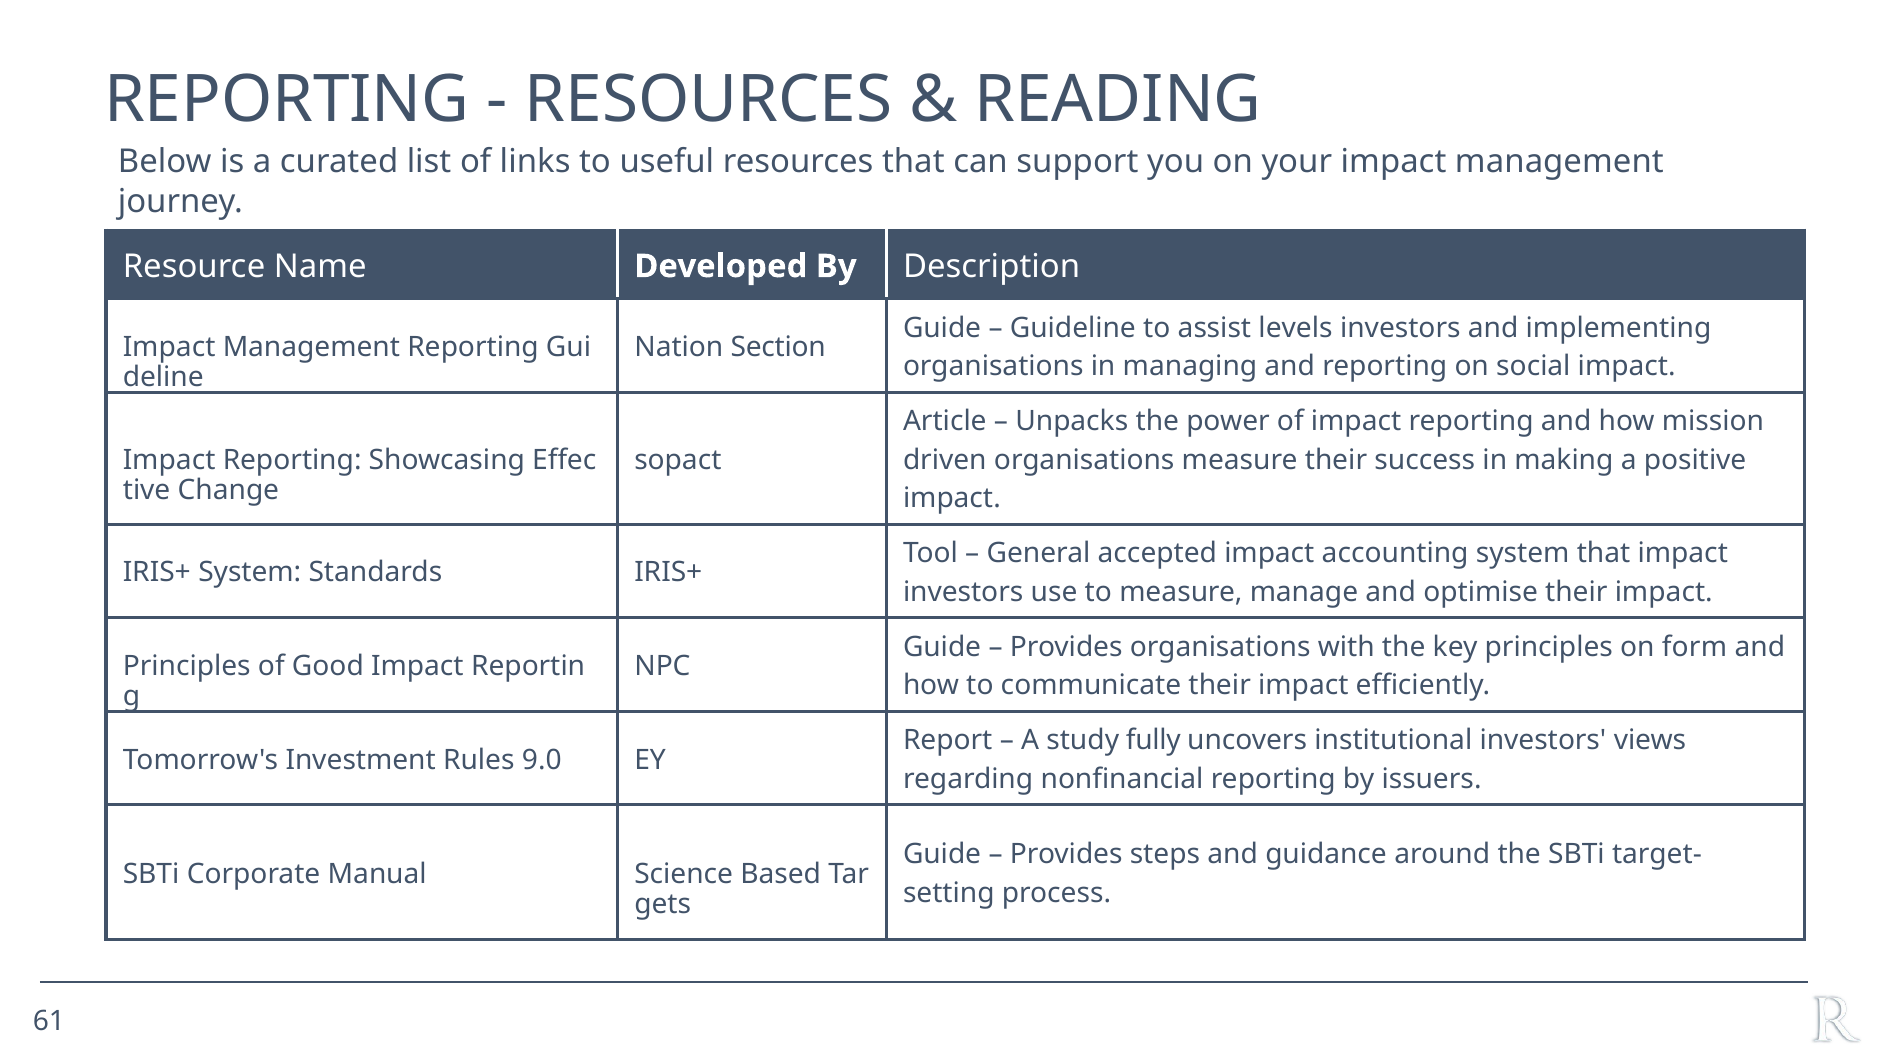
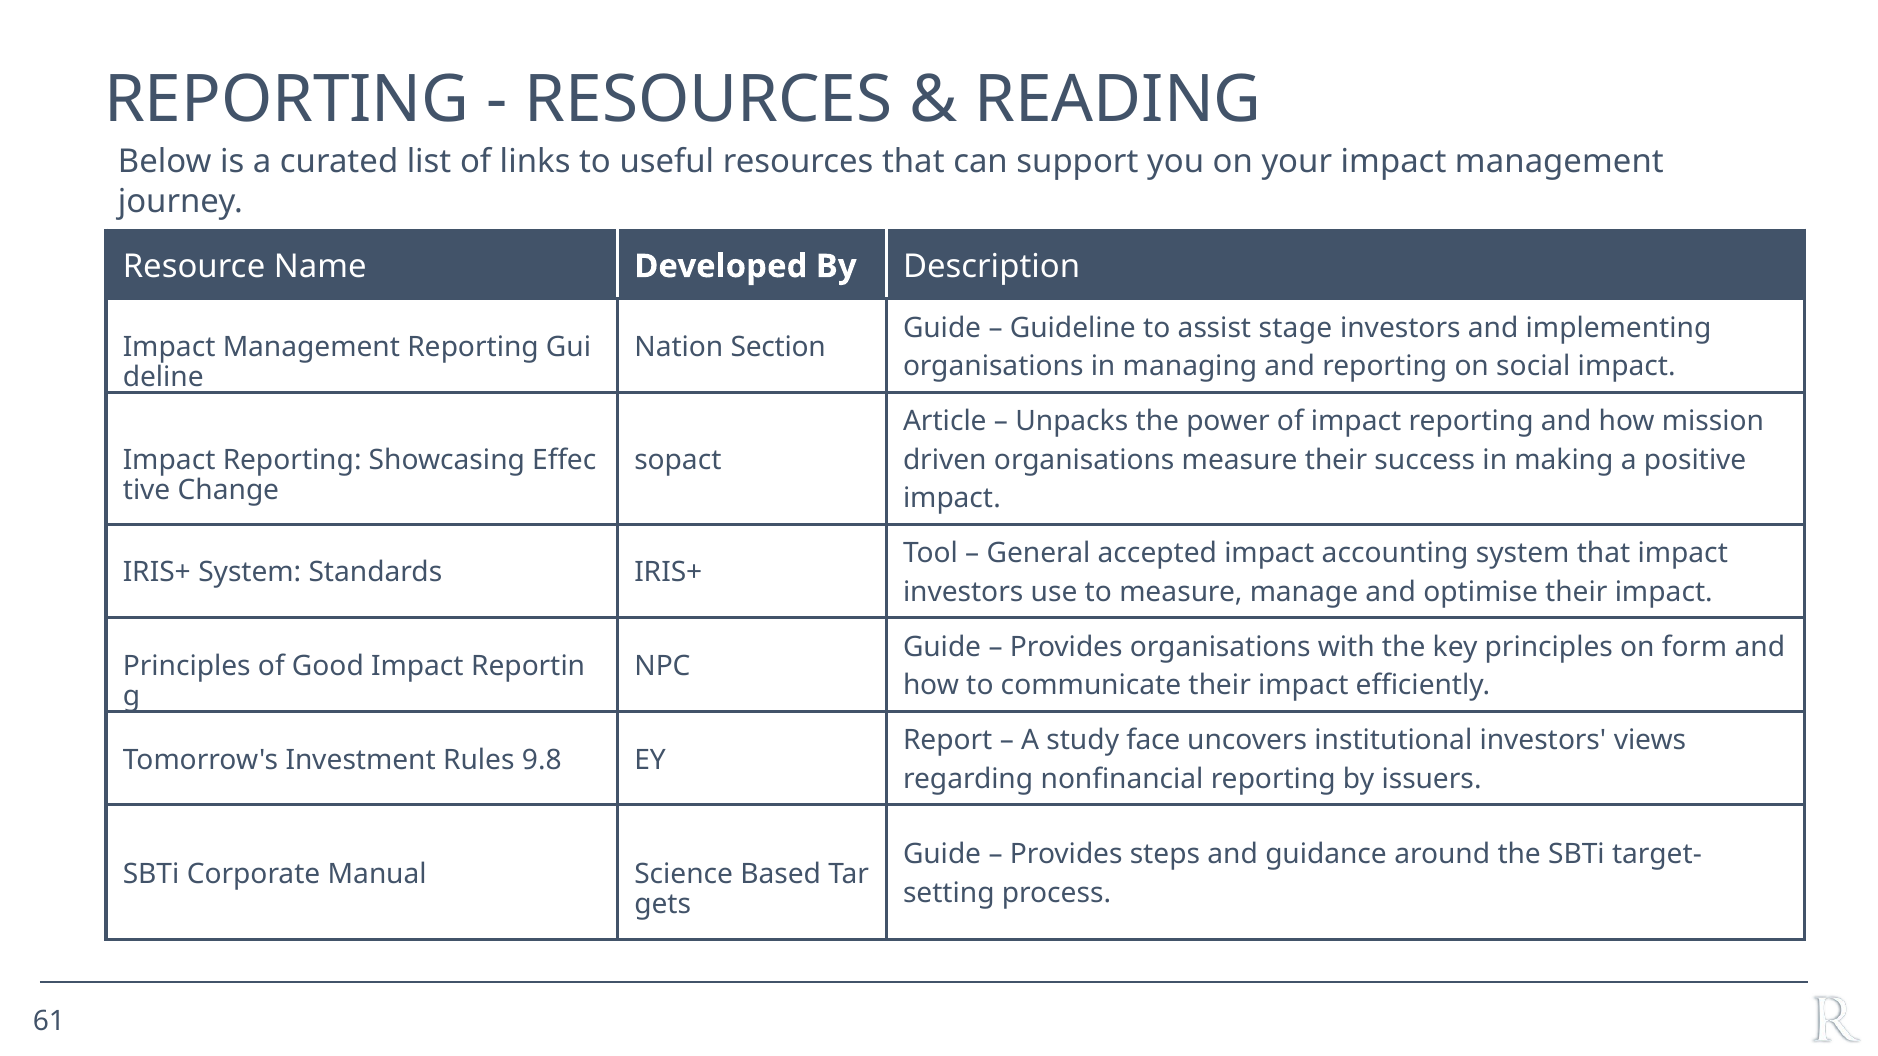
levels: levels -> stage (1295, 328)
fully: fully -> face (1153, 741)
9.0: 9.0 -> 9.8 (542, 760)
